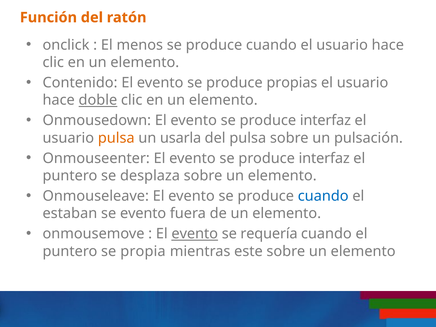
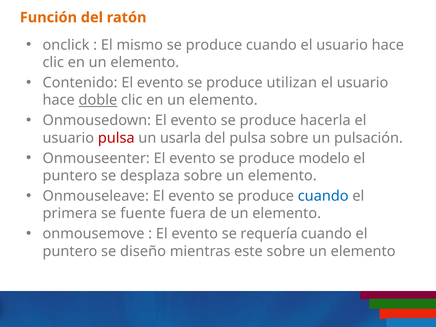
menos: menos -> mismo (140, 45)
propias: propias -> utilizan (292, 83)
interfaz: interfaz -> hacerla (325, 121)
pulsa colour: orange -> red (116, 138)
interfaz: interfaz -> modelo (324, 158)
estaban: estaban -> primera (70, 214)
se evento: evento -> fuente (143, 214)
evento underline: present -> none (195, 234)
propia: propia -> diseño (143, 251)
